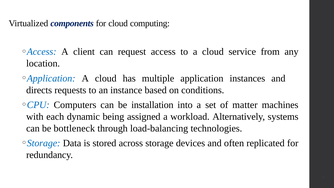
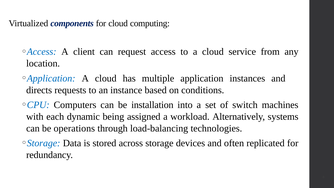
matter: matter -> switch (245, 105)
bottleneck: bottleneck -> operations (74, 128)
